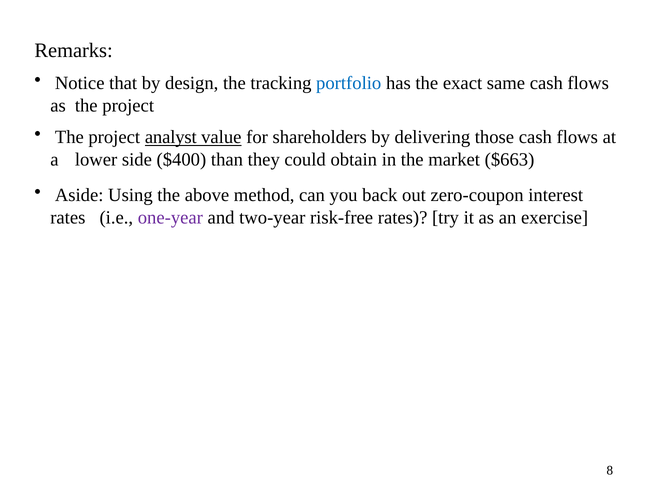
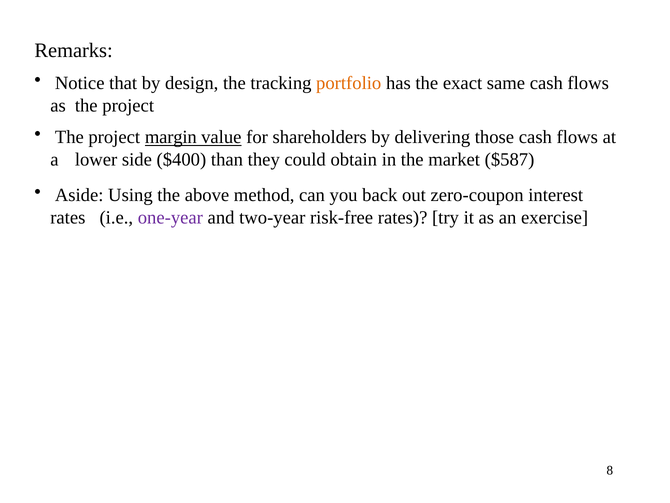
portfolio colour: blue -> orange (349, 83)
analyst: analyst -> margin (171, 137)
$663: $663 -> $587 (510, 159)
